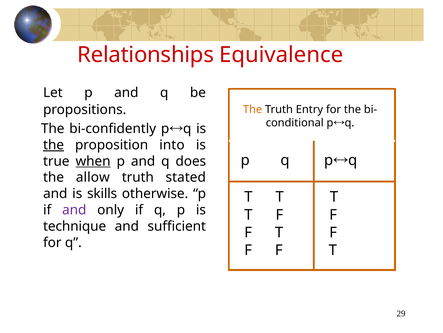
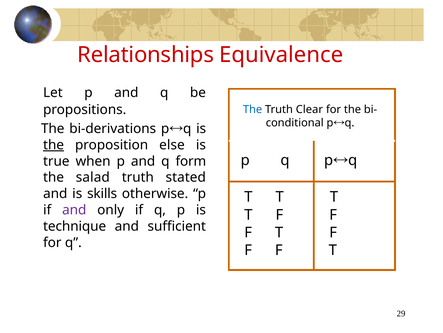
The colour: orange -> blue (253, 109)
Entry: Entry -> Clear (309, 109)
bi-confidently: bi-confidently -> bi-derivations (113, 128)
into: into -> else (172, 145)
when underline: present -> none (93, 161)
does: does -> form (191, 161)
allow: allow -> salad (93, 177)
